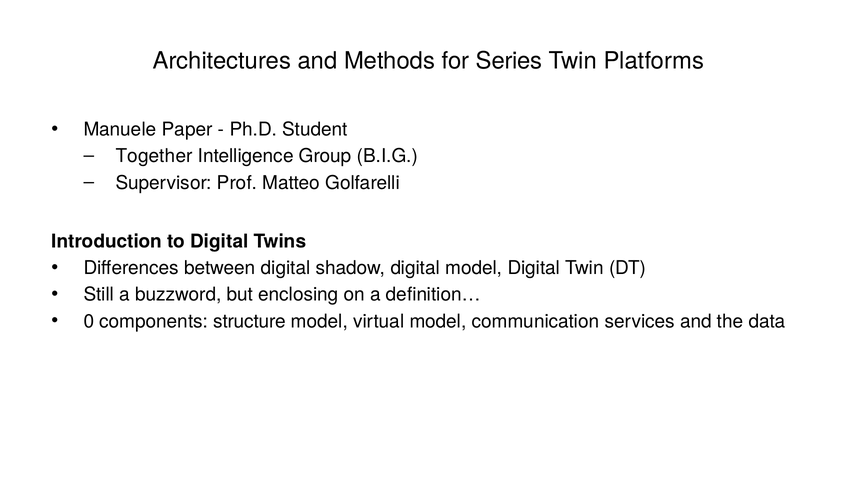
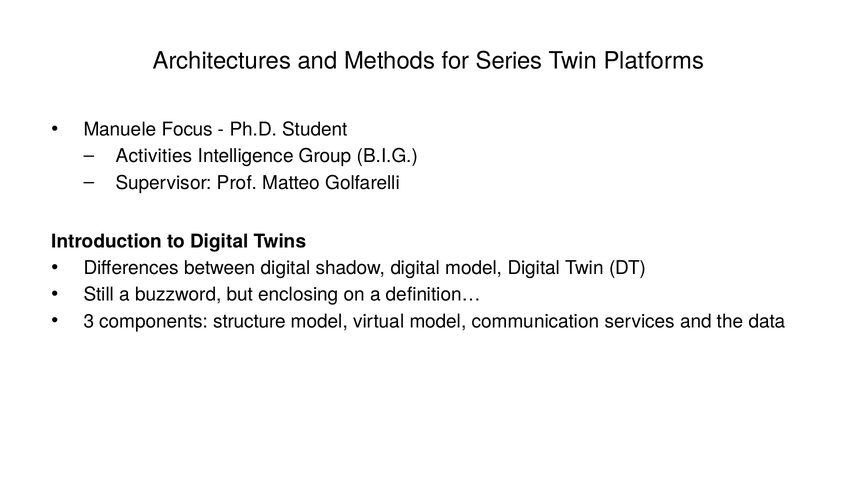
Paper: Paper -> Focus (187, 130)
Together: Together -> Activities (154, 156)
0: 0 -> 3 (89, 321)
